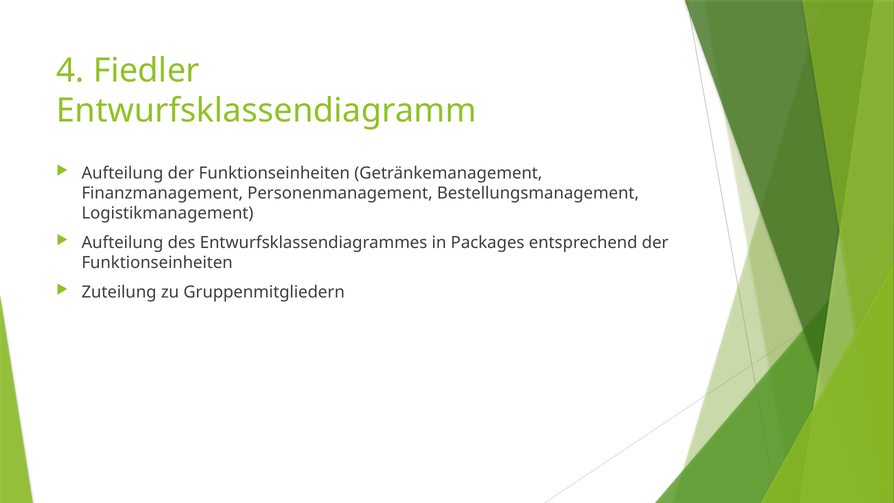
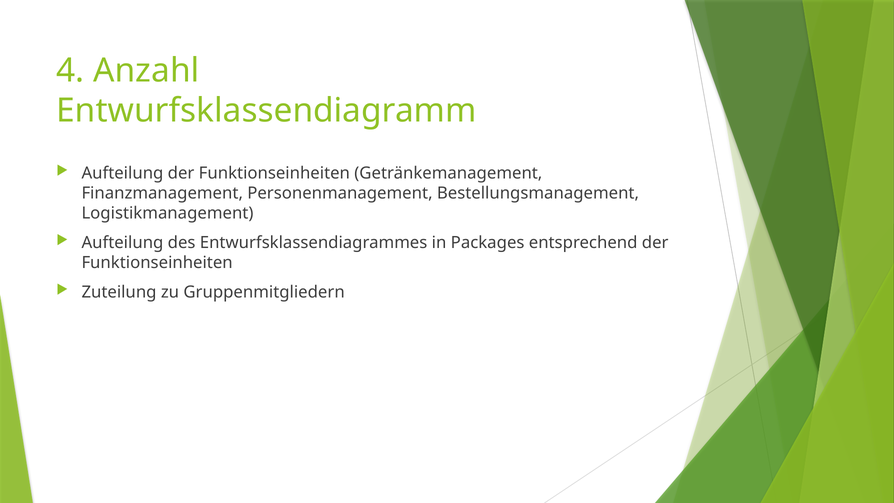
Fiedler: Fiedler -> Anzahl (146, 71)
